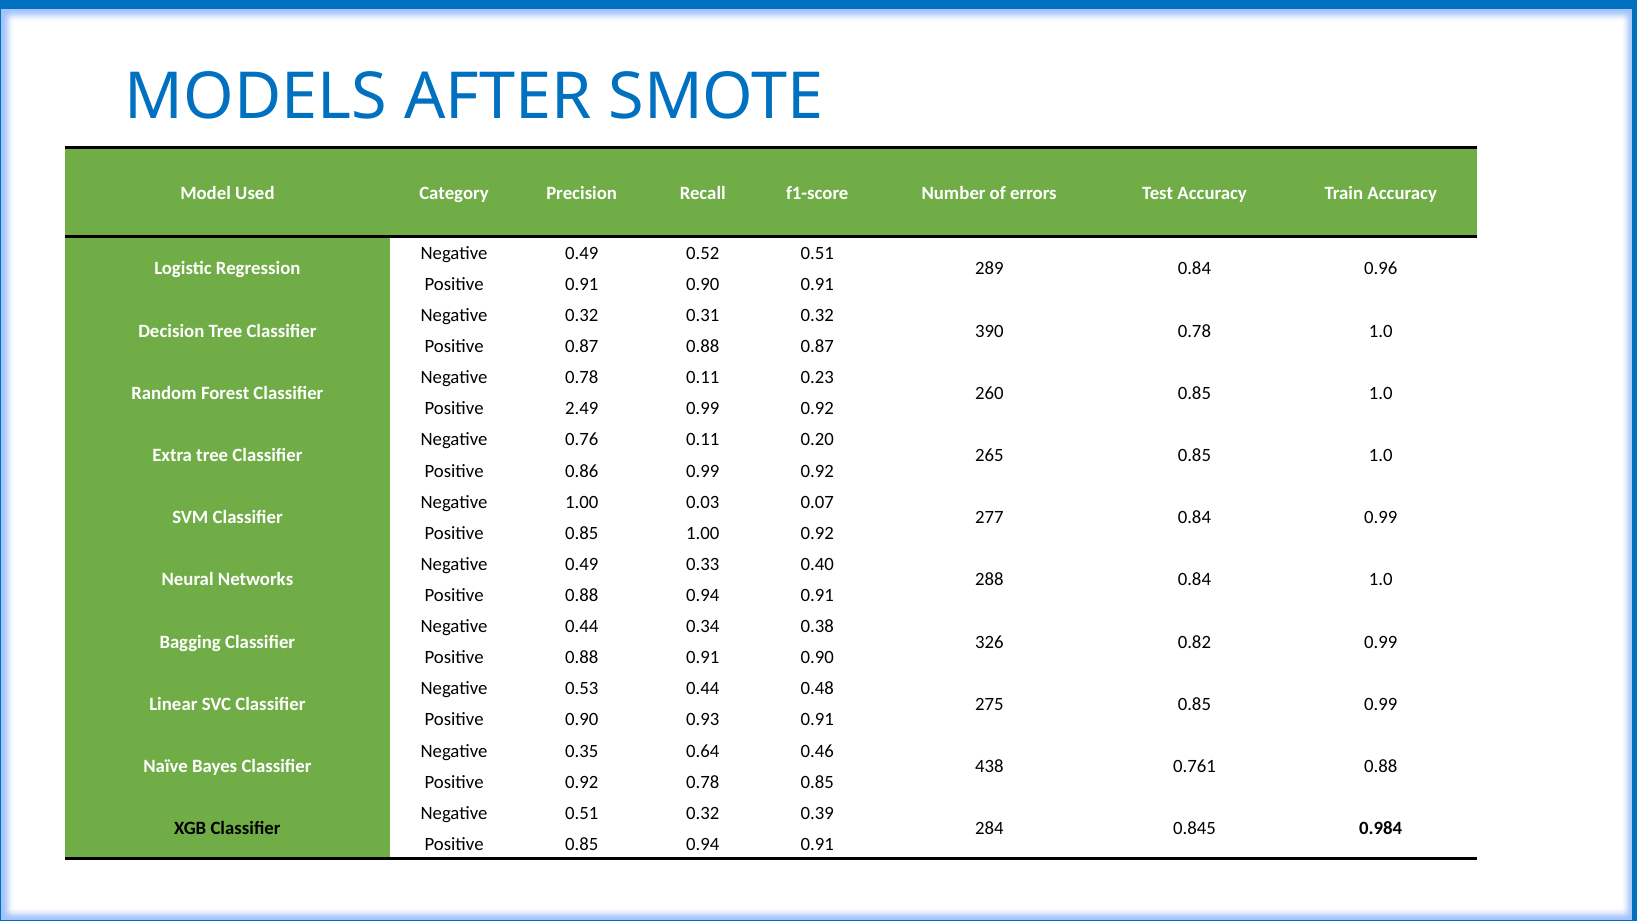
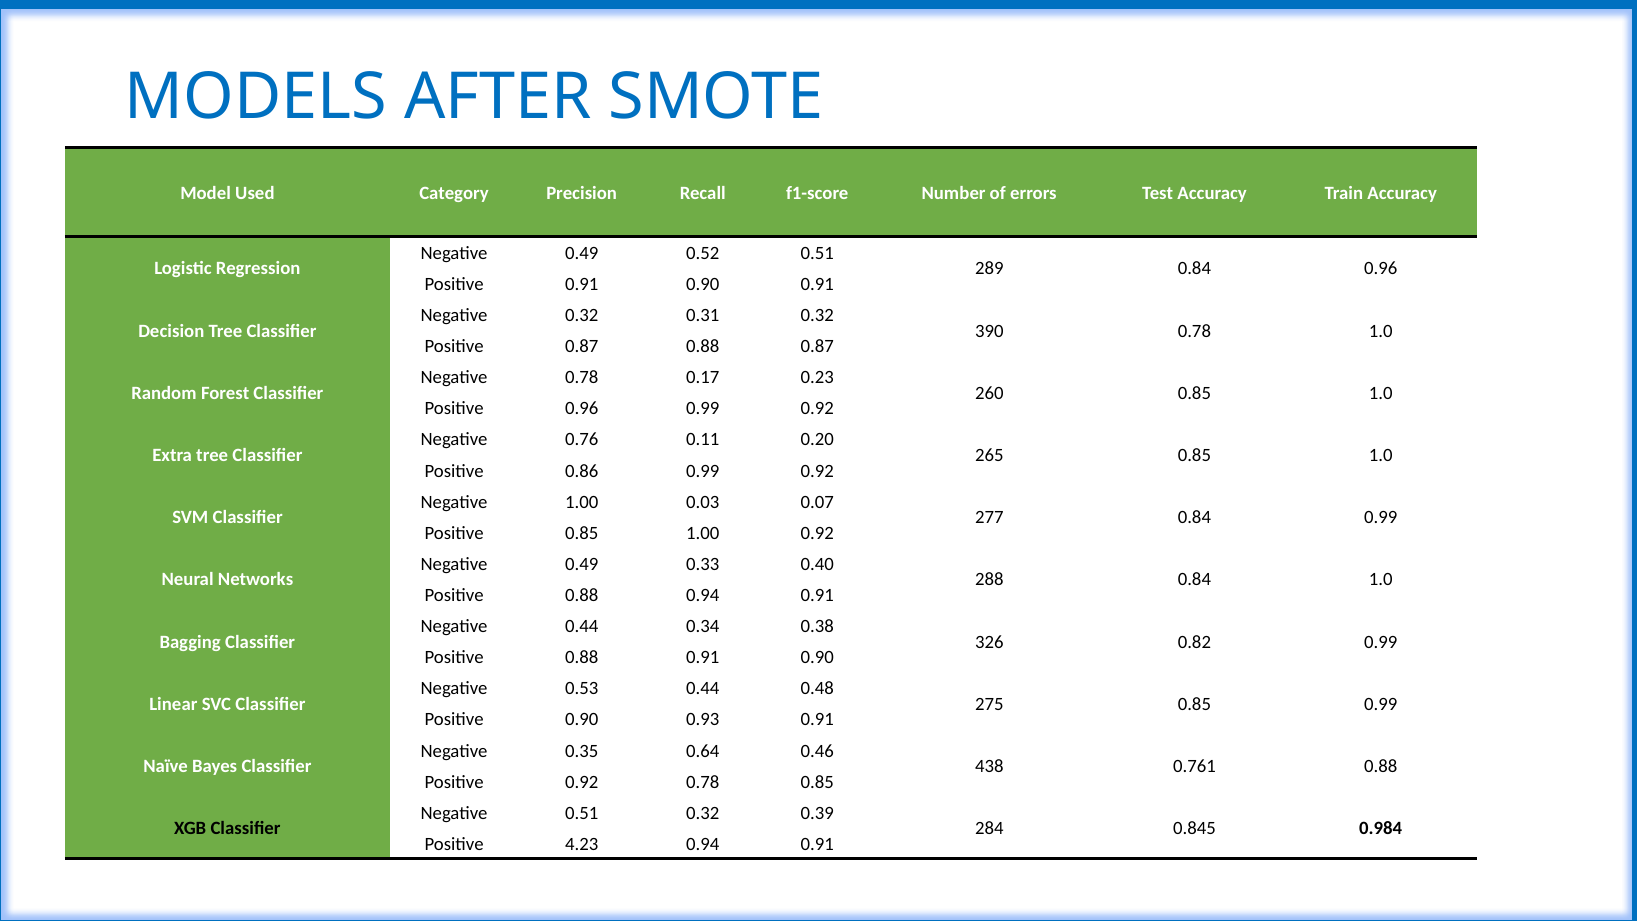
0.78 0.11: 0.11 -> 0.17 (703, 378)
Positive 2.49: 2.49 -> 0.96 (582, 409)
0.85: 0.85 -> 4.23 (582, 844)
